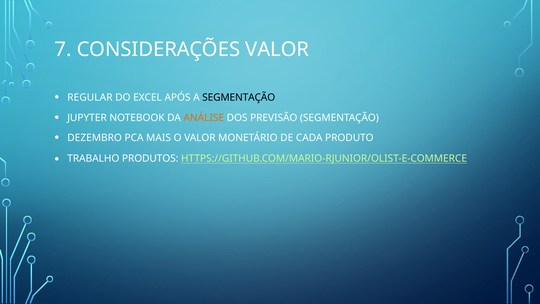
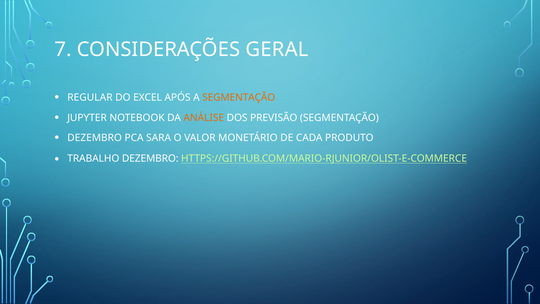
CONSIDERAÇÕES VALOR: VALOR -> GERAL (277, 49)
SEGMENTAÇÃO colour: black -> orange (239, 97)
MAIS: MAIS -> SARA (159, 138)
TRABALHO PRODUTOS: PRODUTOS -> DEZEMBRO (150, 158)
